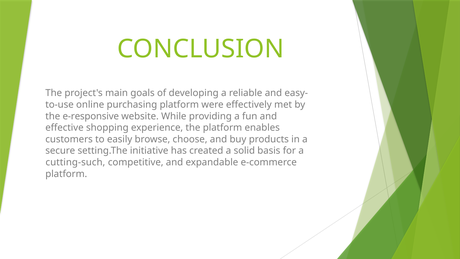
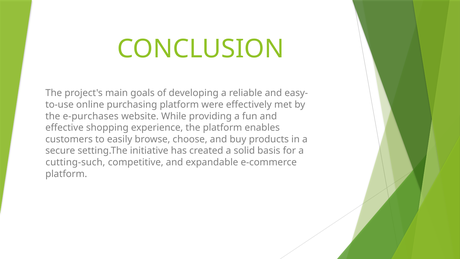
e-responsive: e-responsive -> e-purchases (91, 116)
